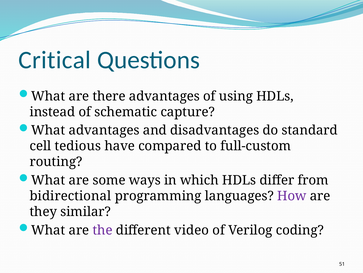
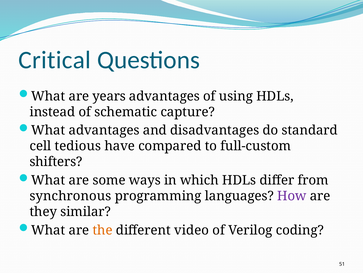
there: there -> years (109, 96)
routing: routing -> shifters (56, 161)
bidirectional: bidirectional -> synchronous (70, 195)
the colour: purple -> orange (103, 230)
